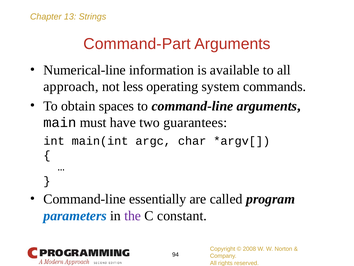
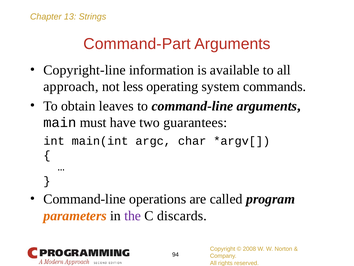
Numerical-line: Numerical-line -> Copyright-line (85, 70)
spaces: spaces -> leaves (116, 106)
essentially: essentially -> operations (158, 199)
parameters colour: blue -> orange (75, 215)
constant: constant -> discards (182, 215)
